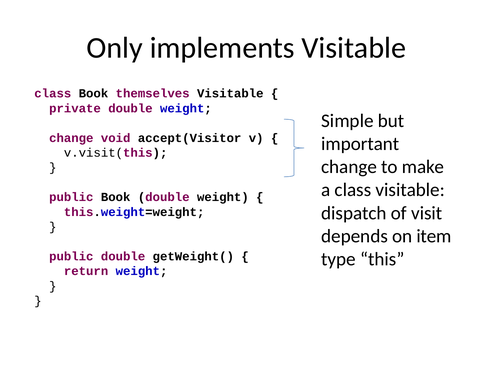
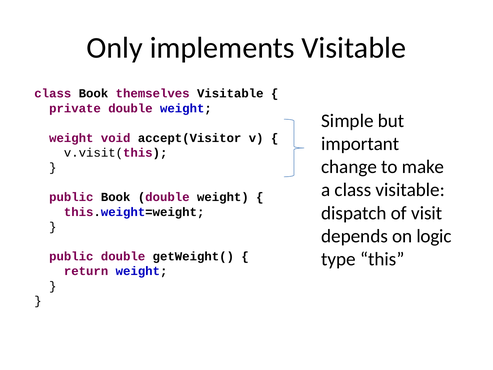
change: change -> weight (71, 138)
item: item -> logic (434, 236)
